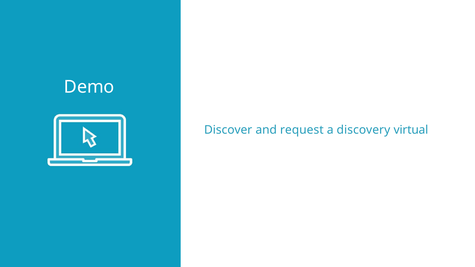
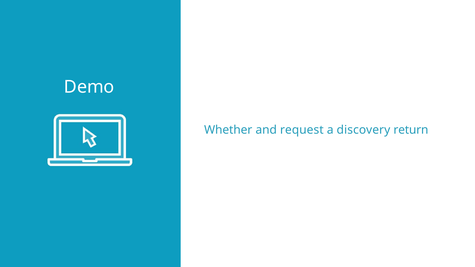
Discover: Discover -> Whether (228, 130)
virtual: virtual -> return (411, 130)
